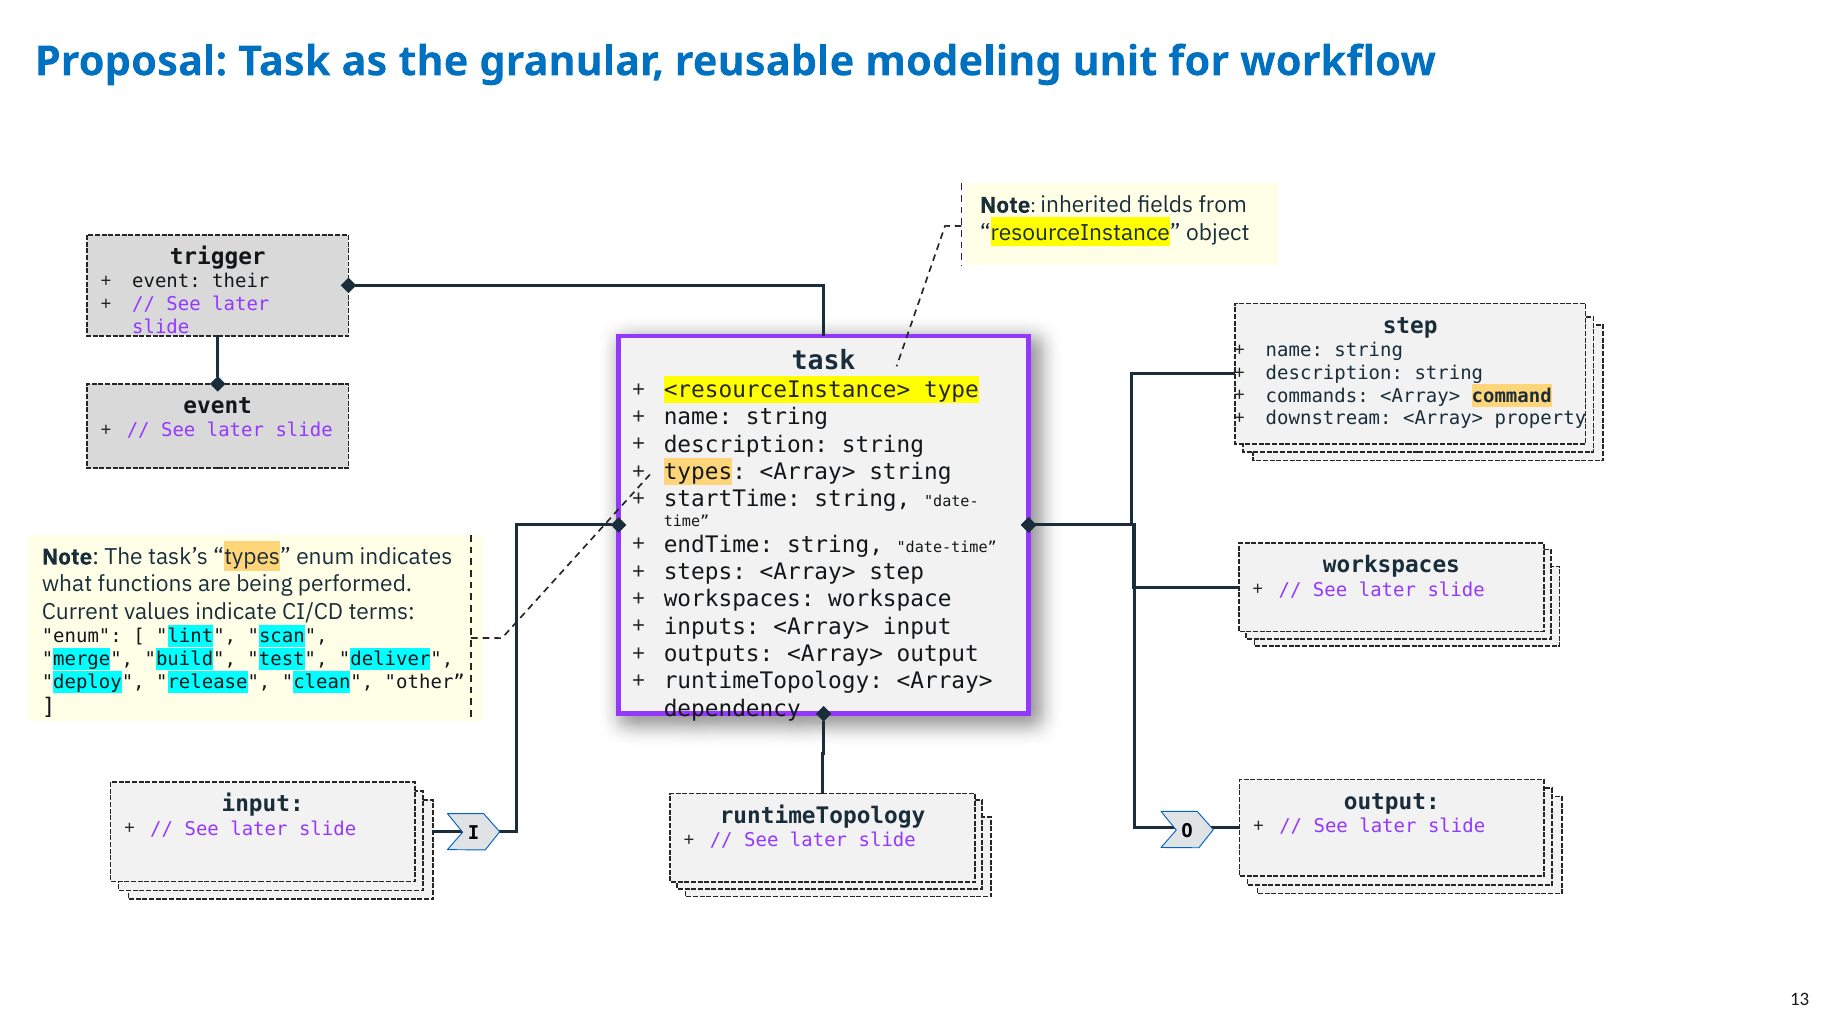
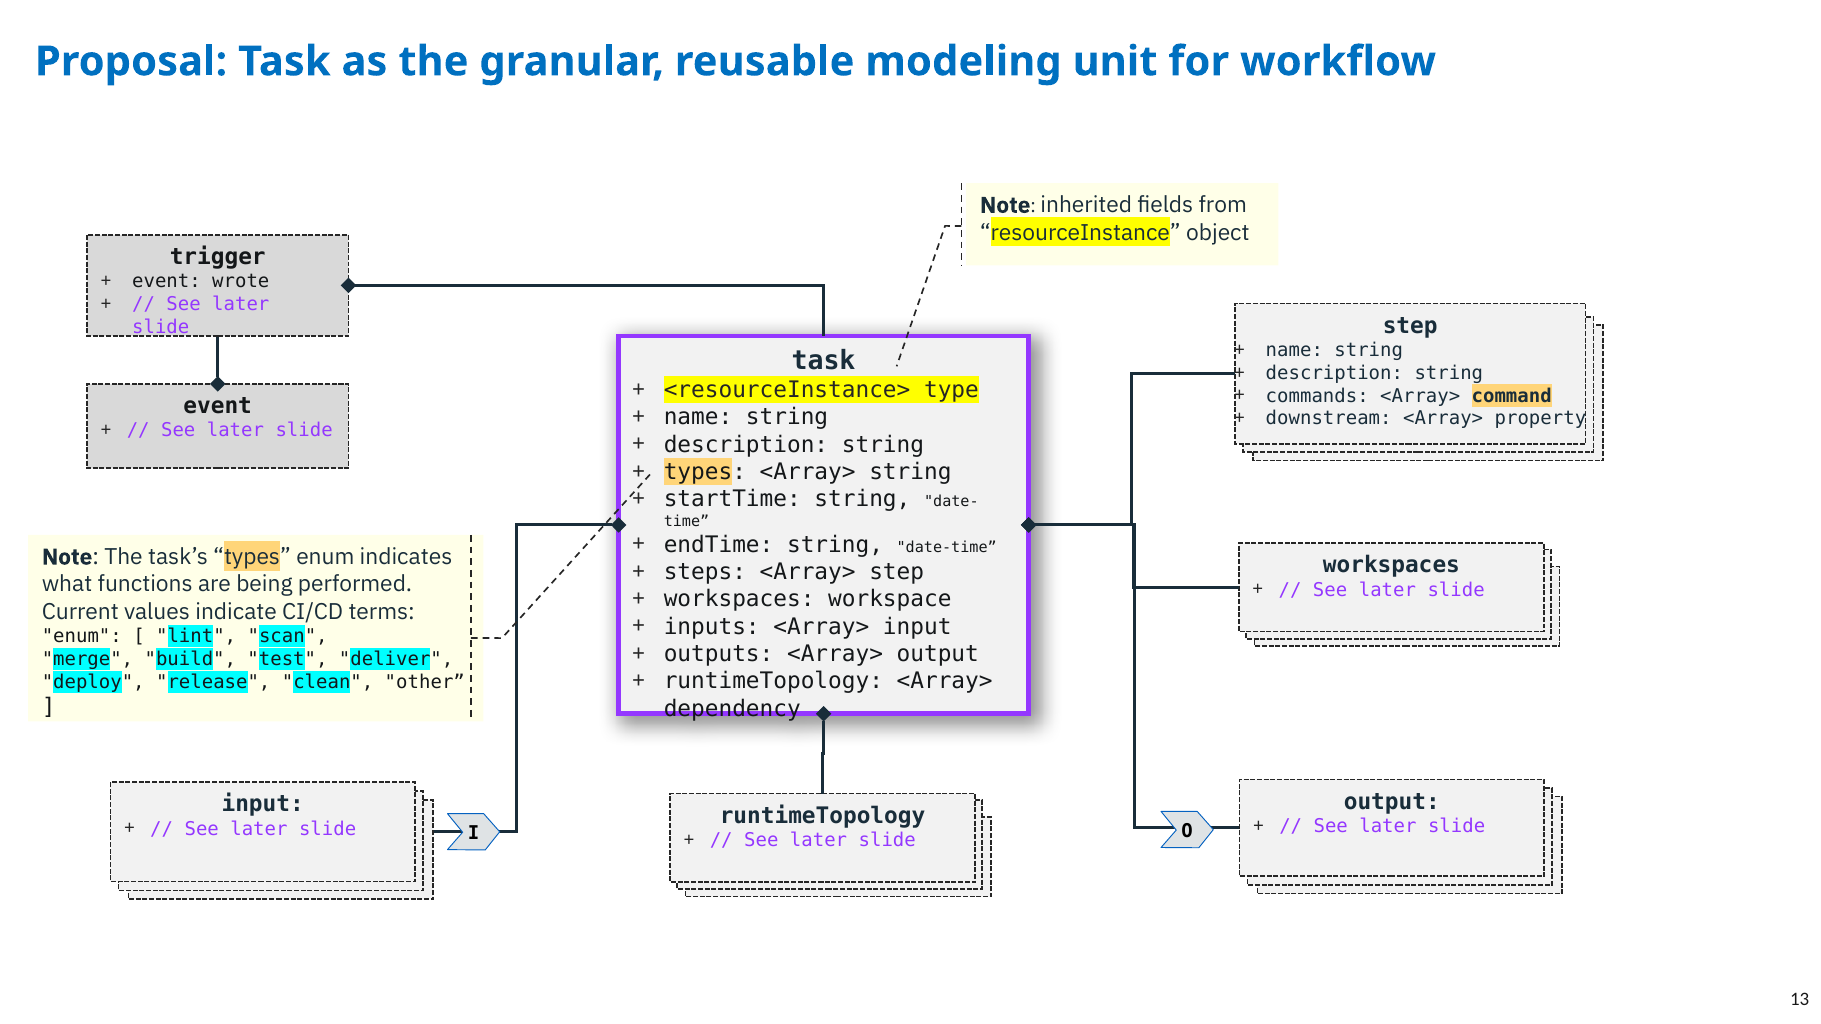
their: their -> wrote (241, 282)
